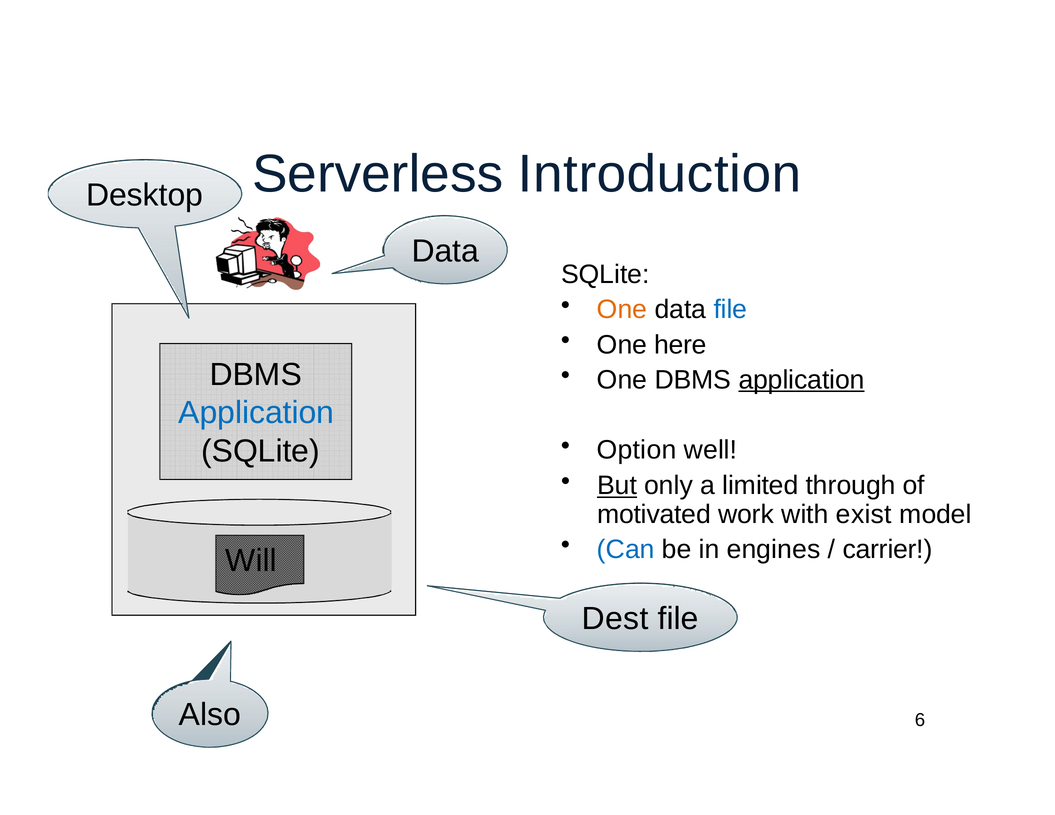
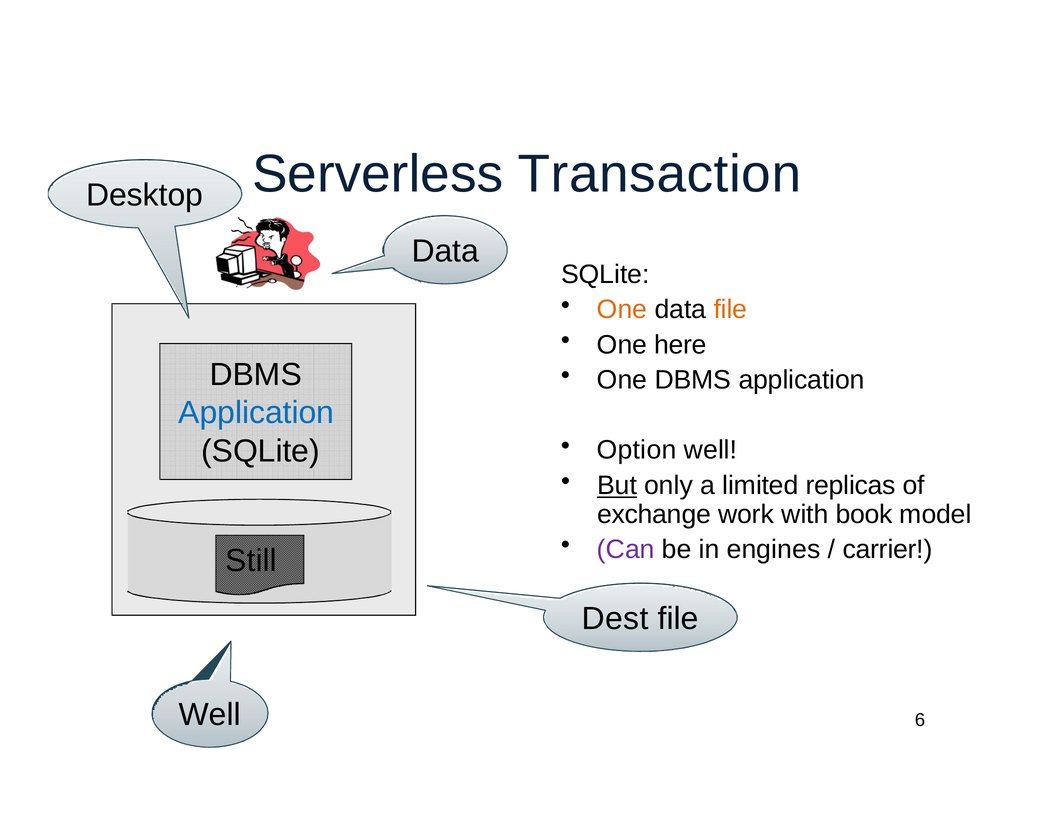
Introduction: Introduction -> Transaction (660, 174)
file colour: blue -> orange (730, 310)
application underline: present -> none (802, 380)
through: through -> replicas (851, 486)
motivated: motivated -> exchange (654, 515)
exist: exist -> book (864, 515)
Can colour: blue -> purple (626, 549)
Will: Will -> Still (251, 561)
Also: Also -> Well (210, 715)
